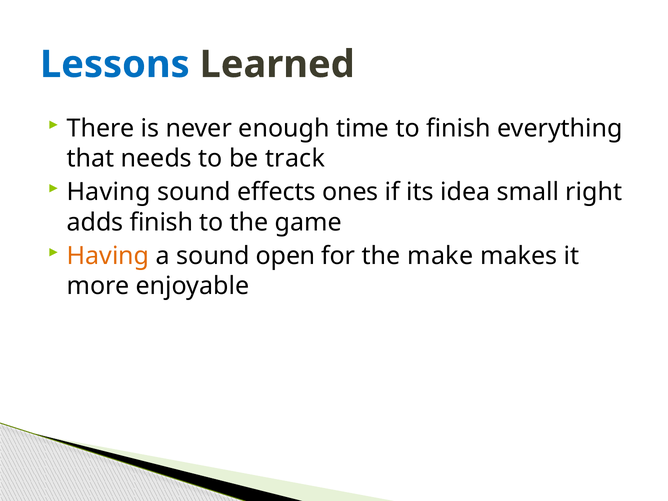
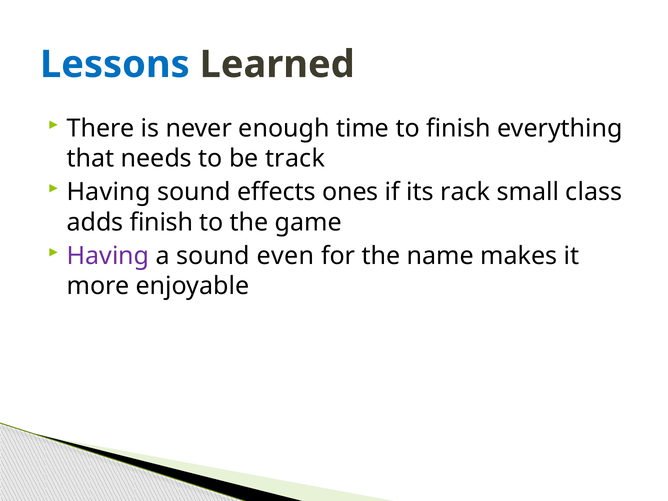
idea: idea -> rack (465, 192)
right: right -> class (594, 192)
Having colour: orange -> purple (108, 256)
open: open -> even (285, 256)
make: make -> name (440, 256)
